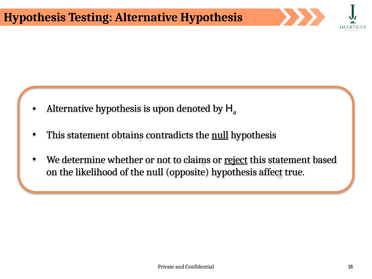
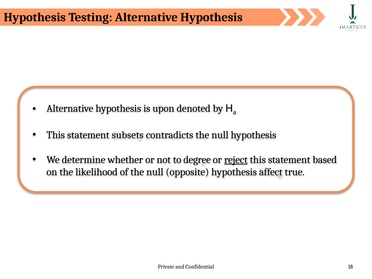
obtains: obtains -> subsets (128, 135)
null underline: present -> none (220, 135)
claims: claims -> degree (197, 160)
